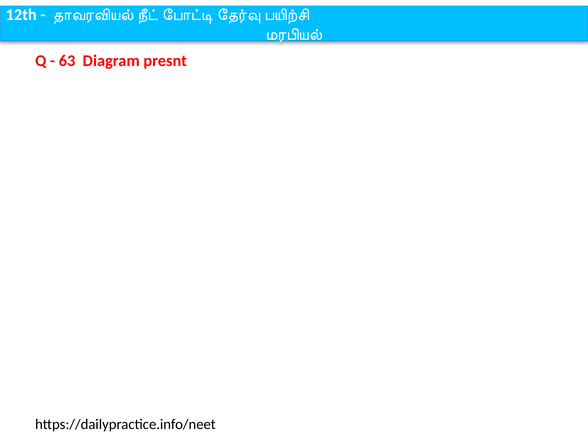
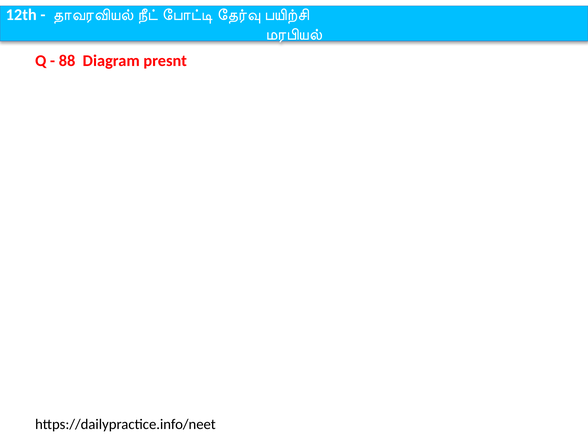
63: 63 -> 88 (67, 61)
